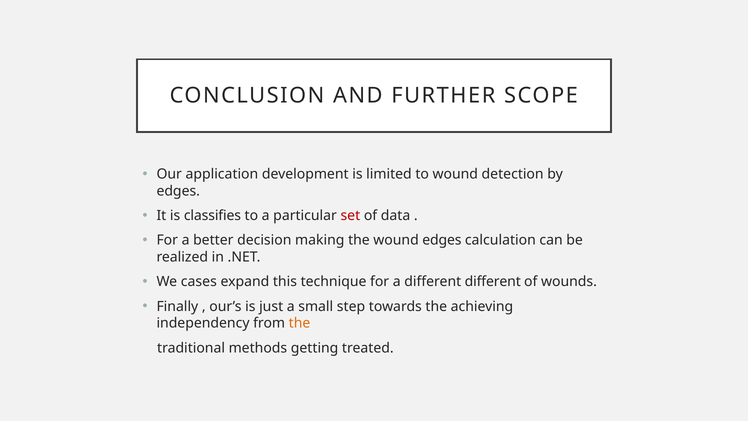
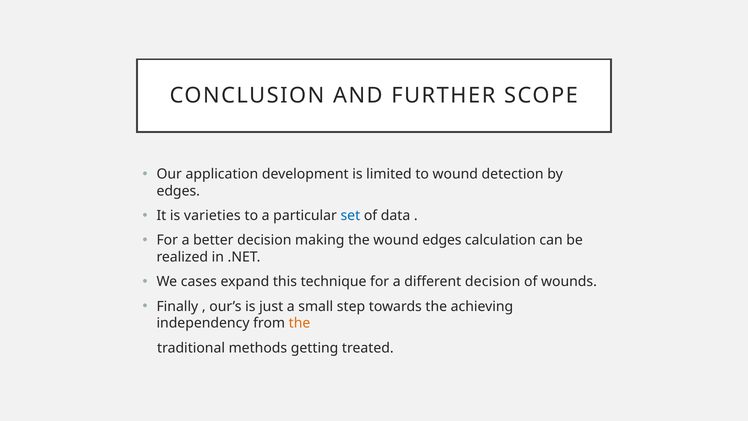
classifies: classifies -> varieties (212, 216)
set colour: red -> blue (350, 216)
different different: different -> decision (493, 282)
